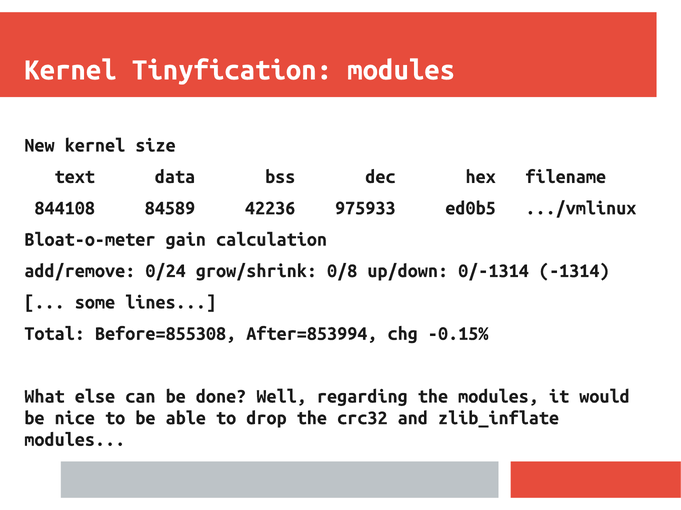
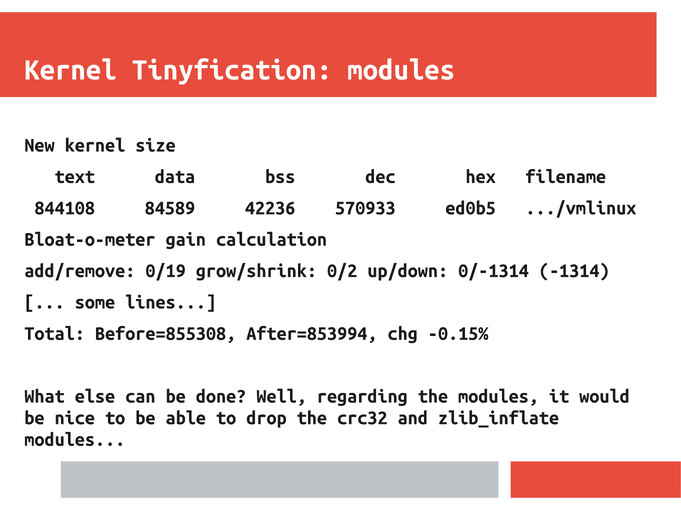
975933: 975933 -> 570933 (365, 209)
0/24: 0/24 -> 0/19 (166, 272)
0/8: 0/8 -> 0/2 (342, 272)
